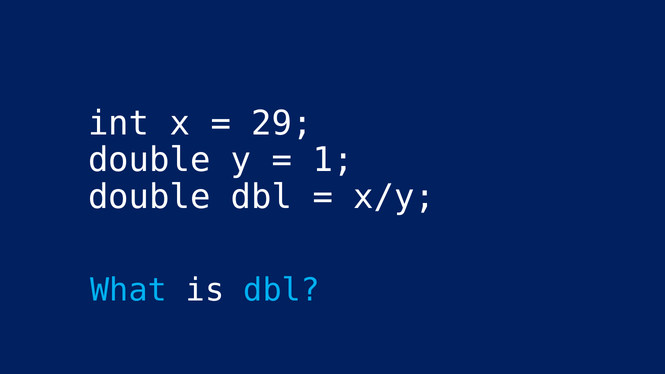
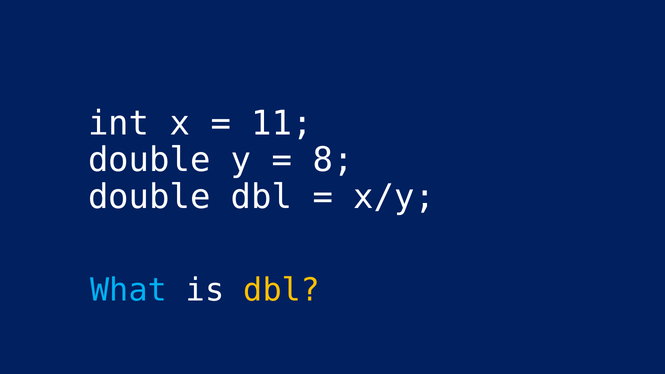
29: 29 -> 11 (282, 124)
1: 1 -> 8 (333, 160)
dbl colour: light blue -> yellow (282, 290)
